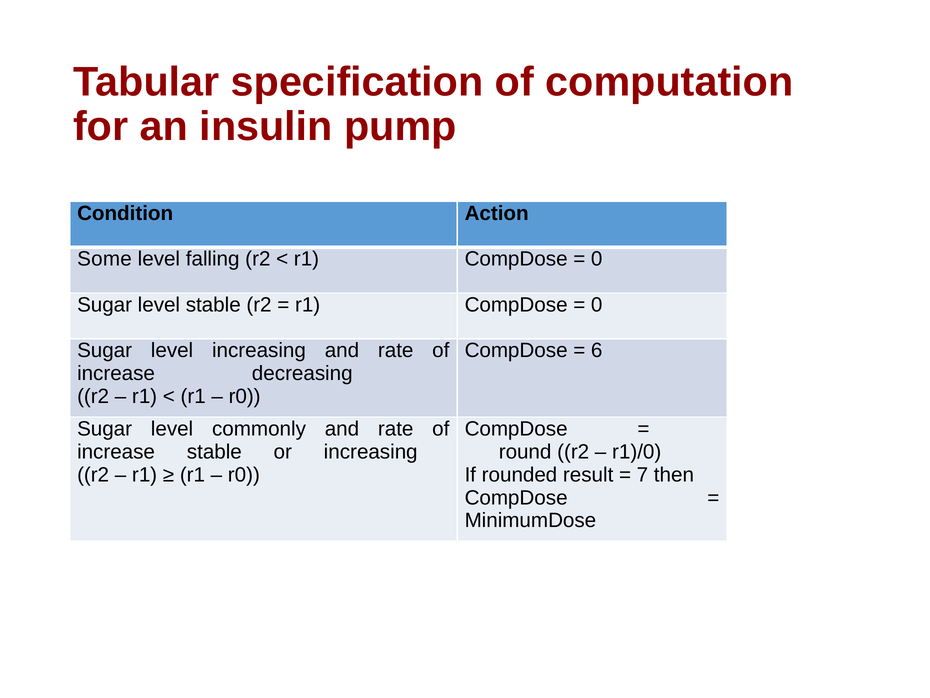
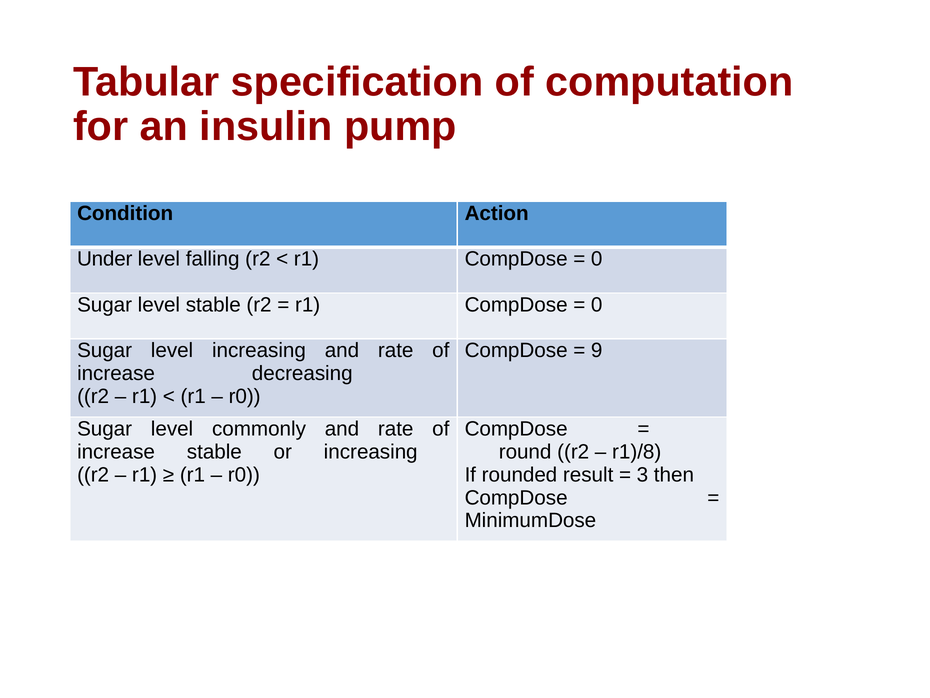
Some: Some -> Under (105, 259)
6: 6 -> 9 (597, 350)
r1)/0: r1)/0 -> r1)/8 (637, 451)
7: 7 -> 3 (642, 474)
